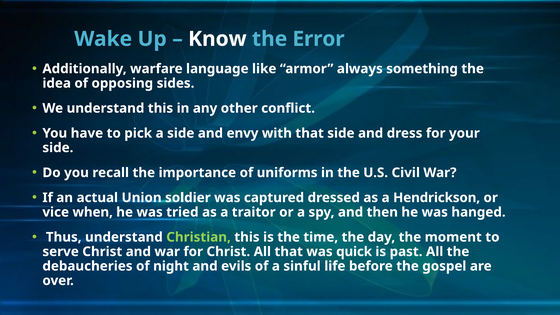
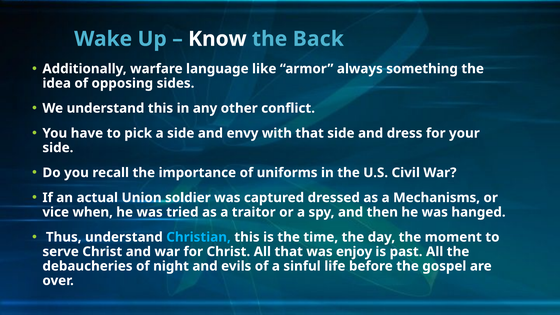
Error: Error -> Back (318, 39)
Hendrickson: Hendrickson -> Mechanisms (437, 198)
Christian colour: light green -> light blue (199, 237)
quick: quick -> enjoy (354, 252)
